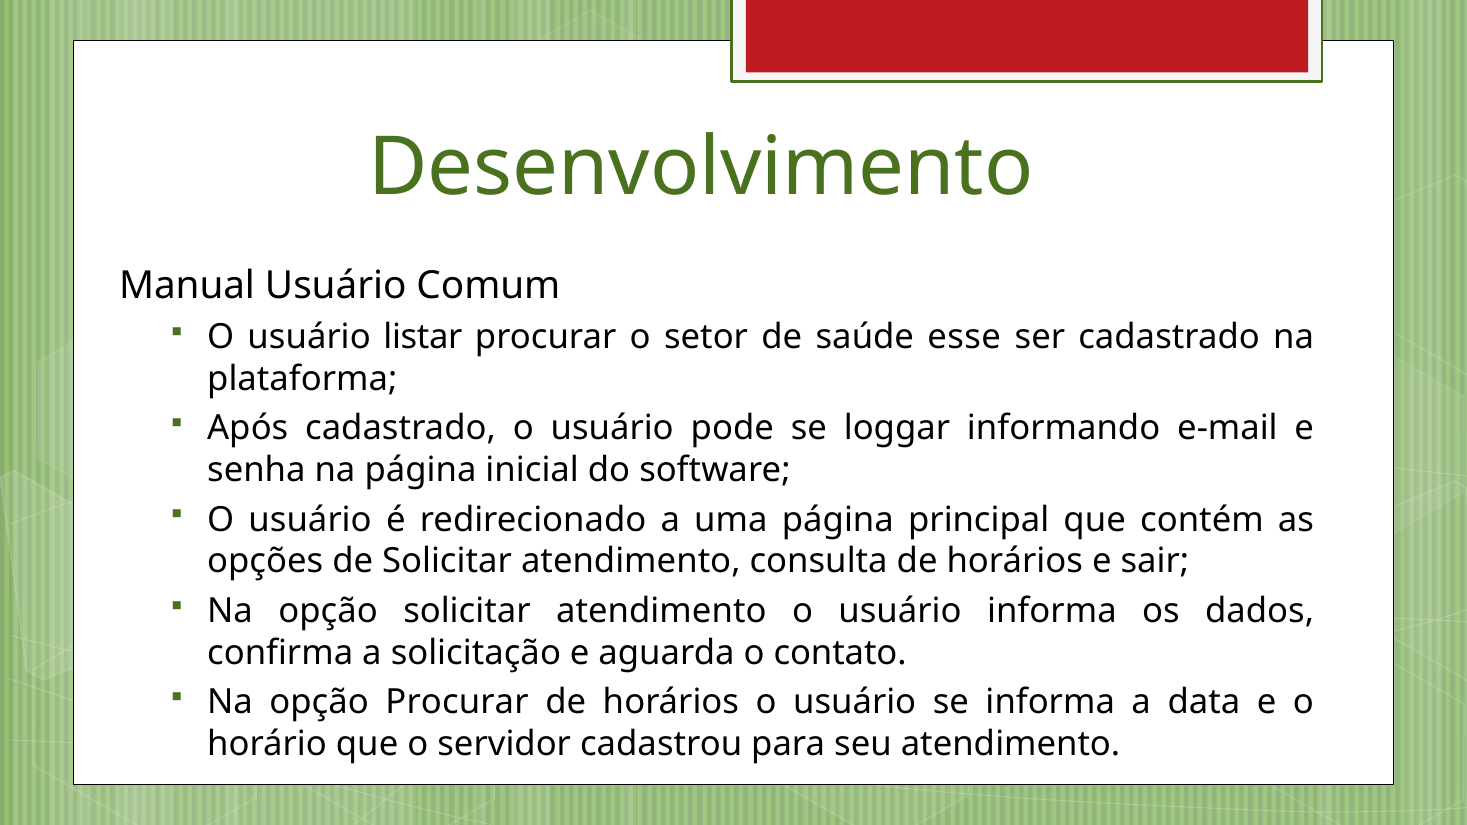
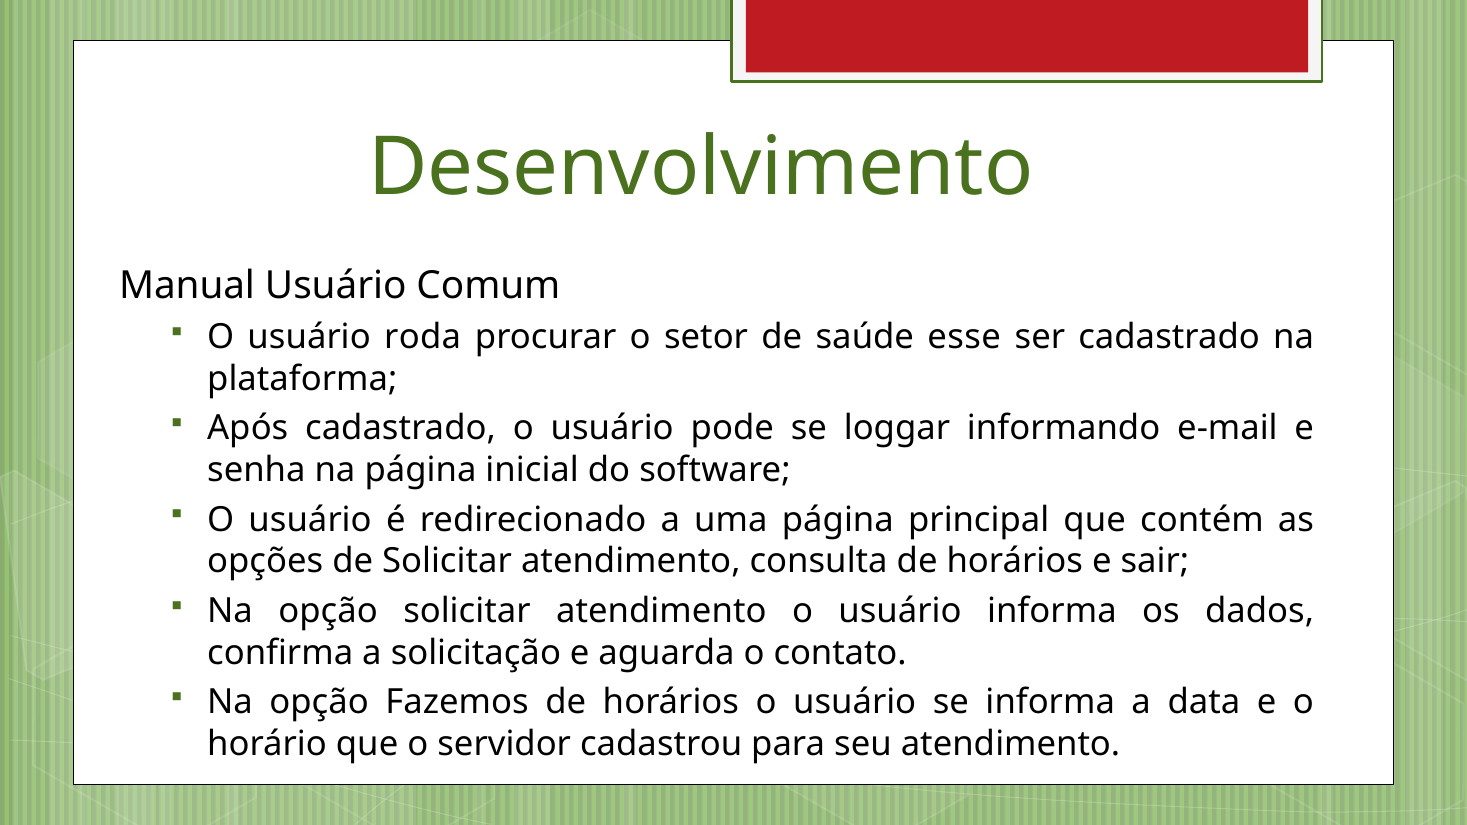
listar: listar -> roda (423, 337)
opção Procurar: Procurar -> Fazemos (457, 703)
